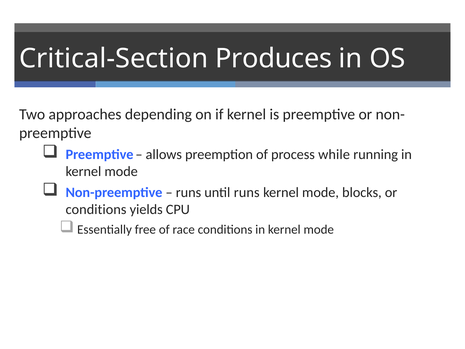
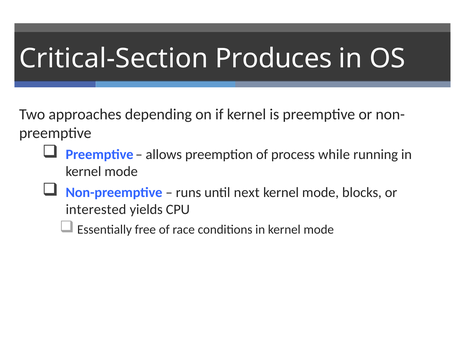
until runs: runs -> next (247, 192)
conditions: conditions -> interested (96, 209)
